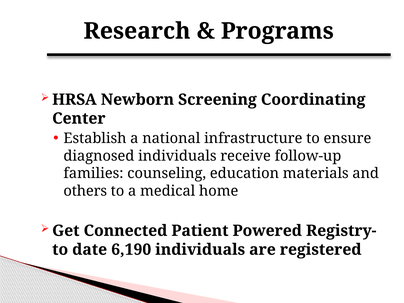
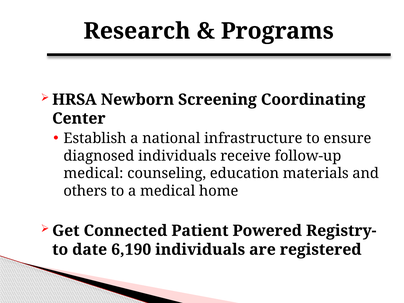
families: families -> medical (93, 173)
